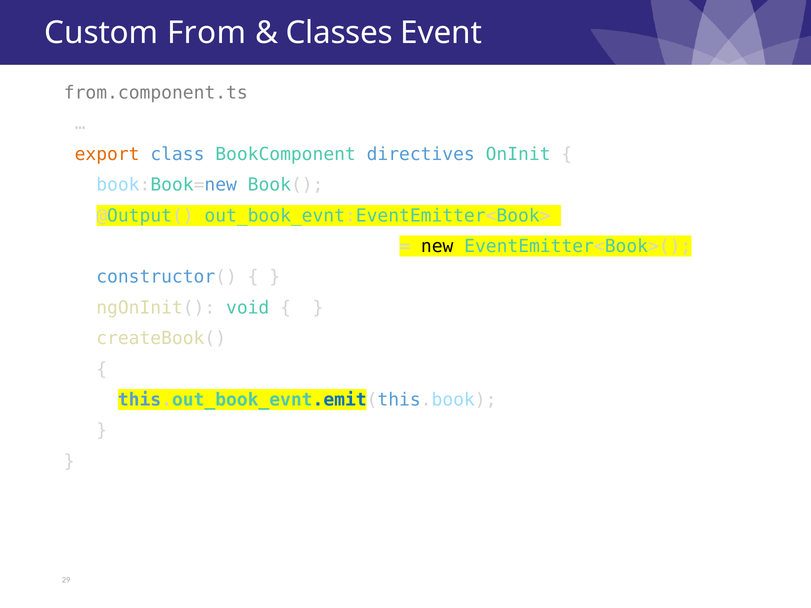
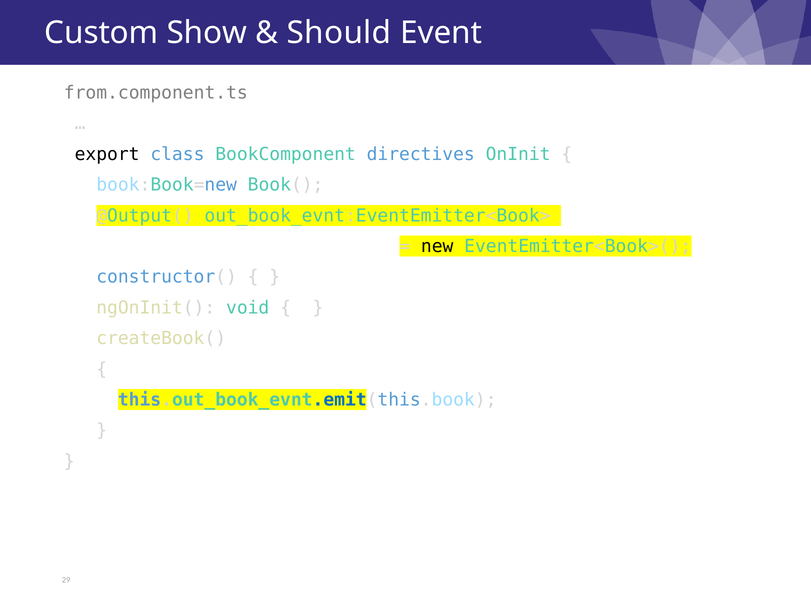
From: From -> Show (207, 33)
Classes: Classes -> Should (339, 33)
export colour: orange -> black (107, 154)
